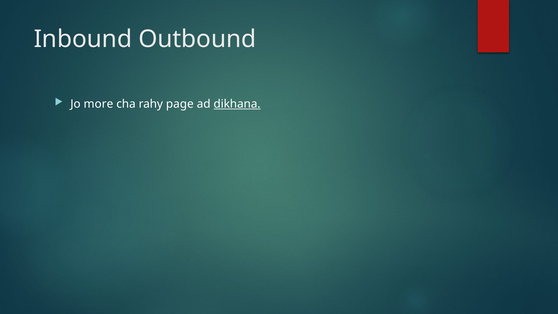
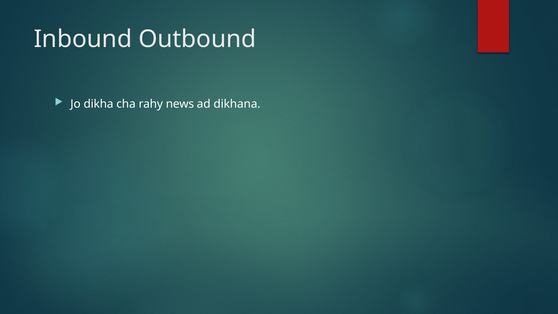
more: more -> dikha (99, 104)
page: page -> news (180, 104)
dikhana underline: present -> none (237, 104)
